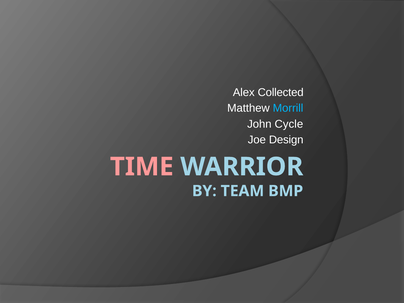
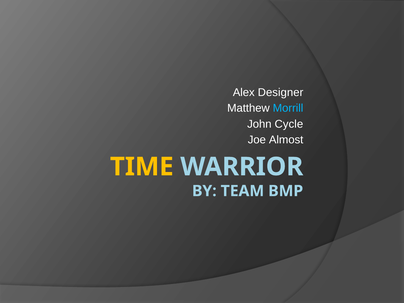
Collected: Collected -> Designer (281, 93)
Design: Design -> Almost (286, 140)
TIME colour: pink -> yellow (142, 167)
